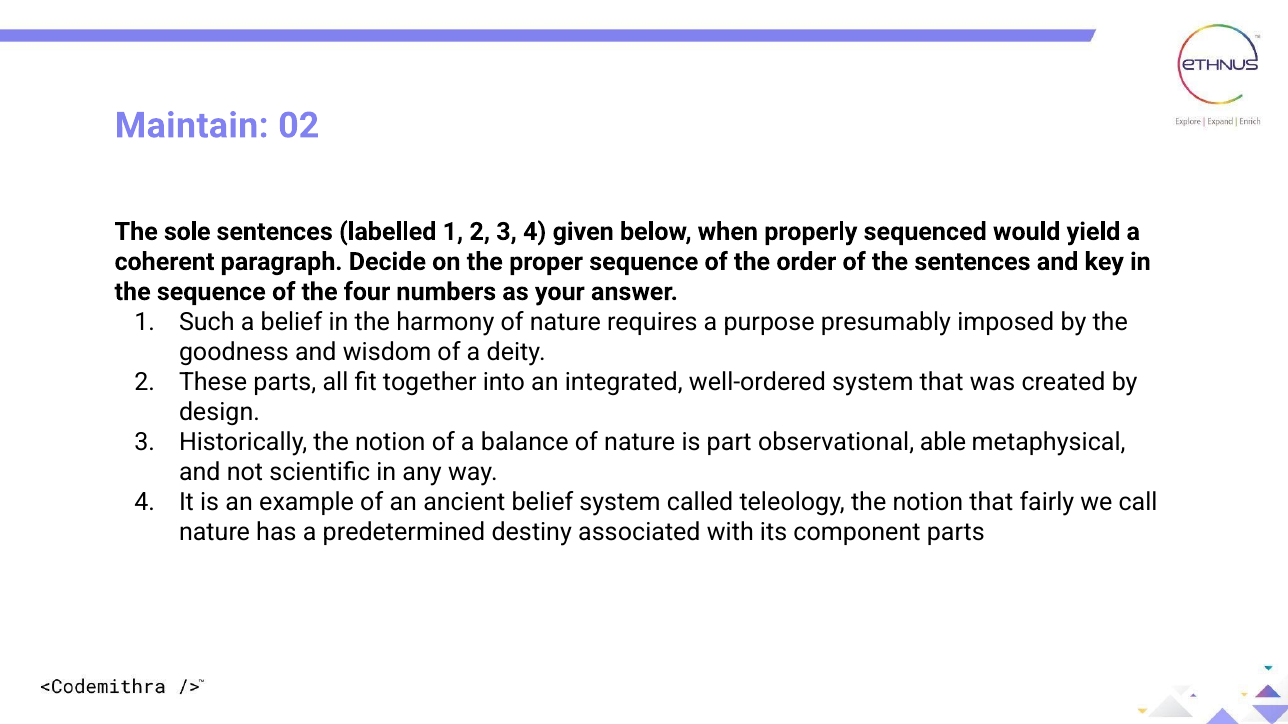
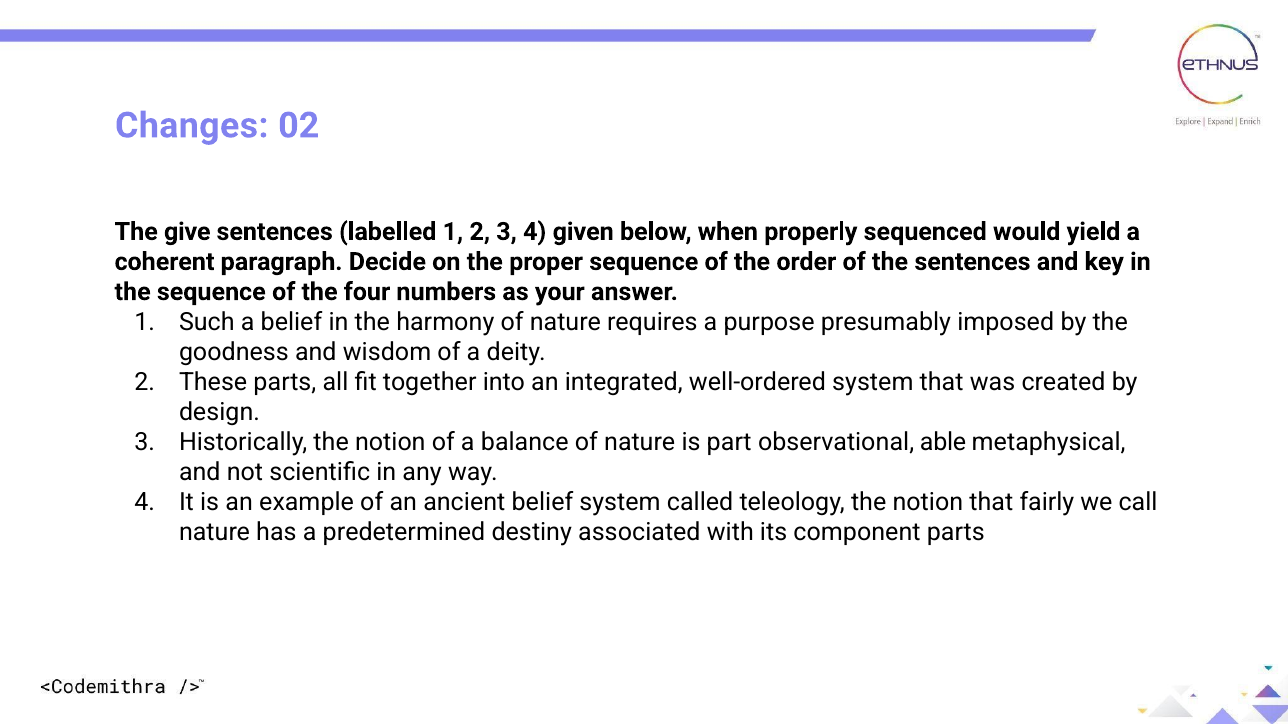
Maintain: Maintain -> Changes (192, 126)
sole: sole -> give (187, 232)
